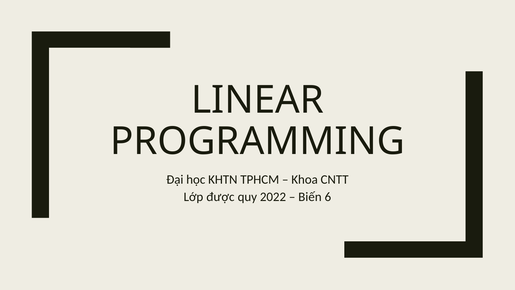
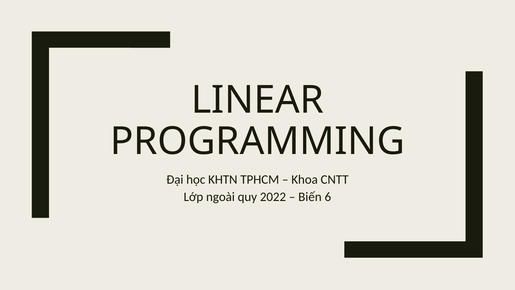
được: được -> ngoài (220, 197)
